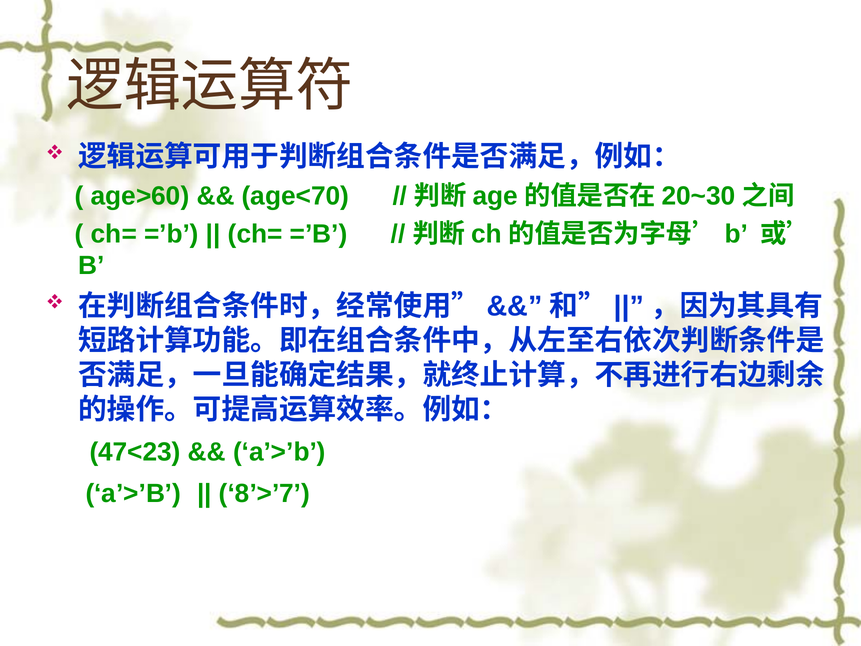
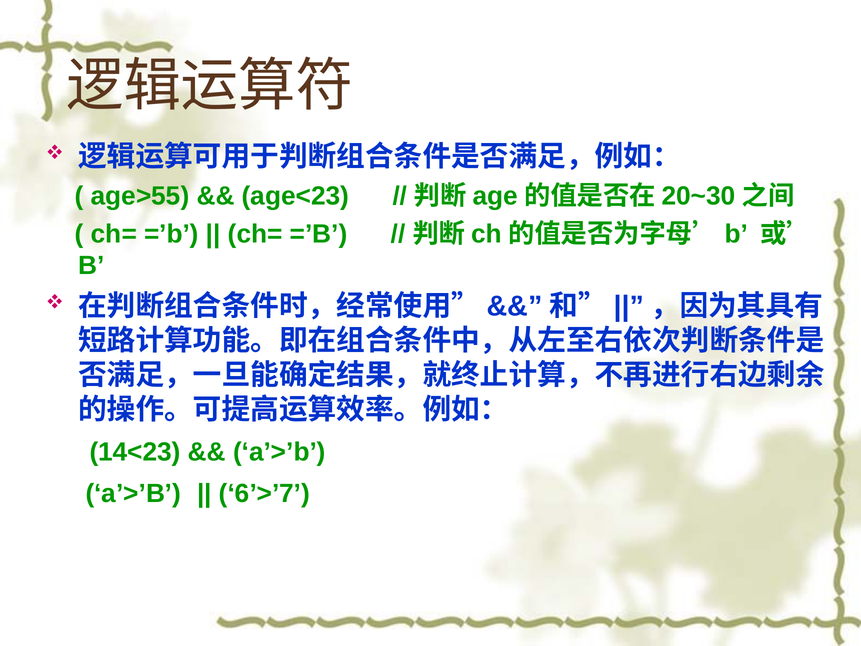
age>60: age>60 -> age>55 (140, 196)
age<70: age<70 -> age<23 (295, 196)
47<23: 47<23 -> 14<23 (135, 452)
8’>’7: 8’>’7 -> 6’>’7 (264, 493)
